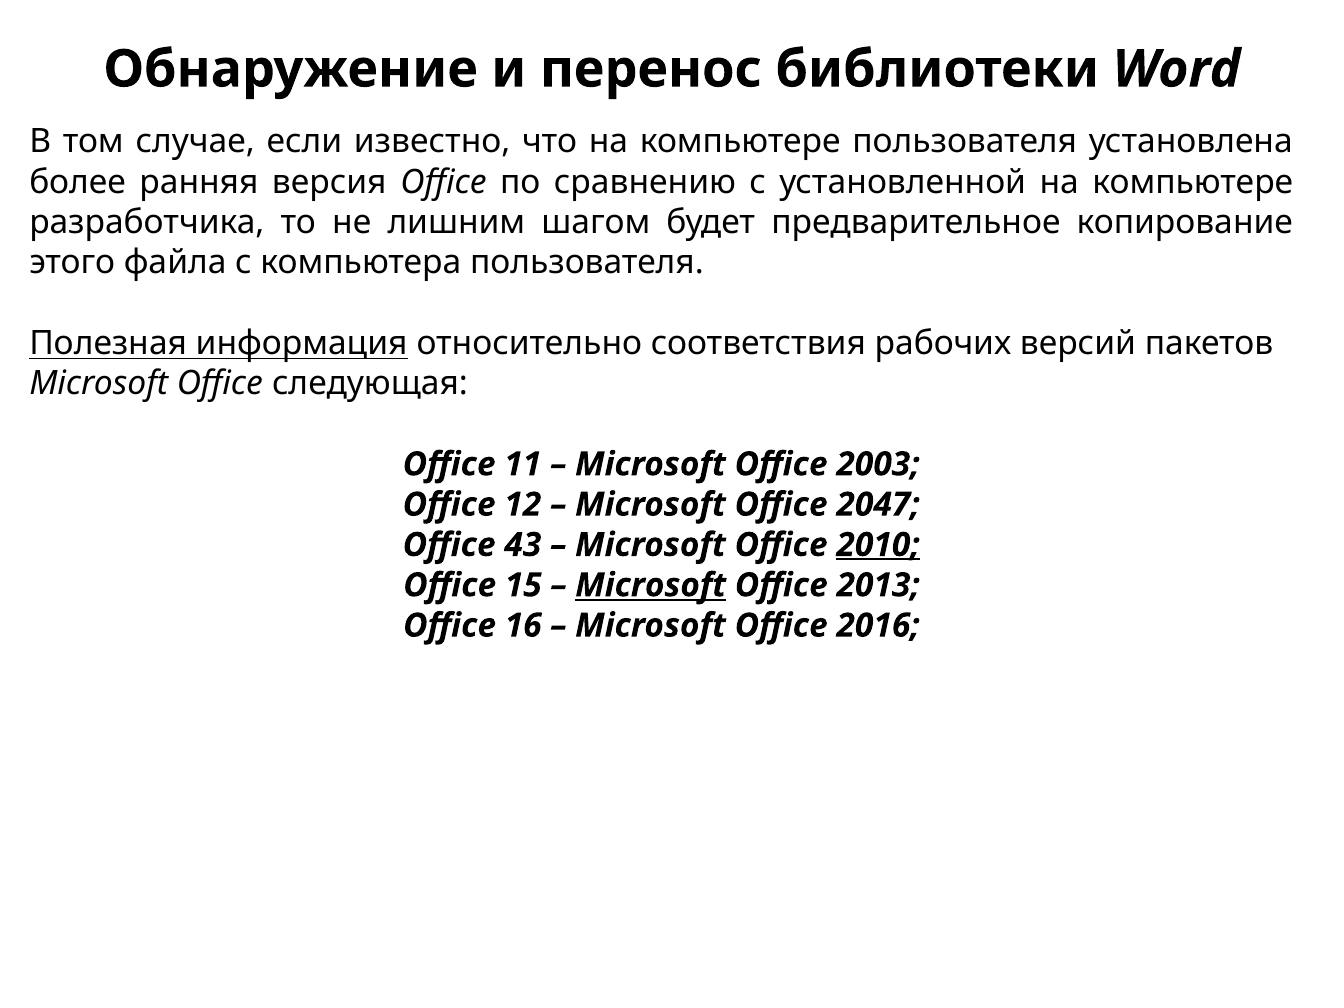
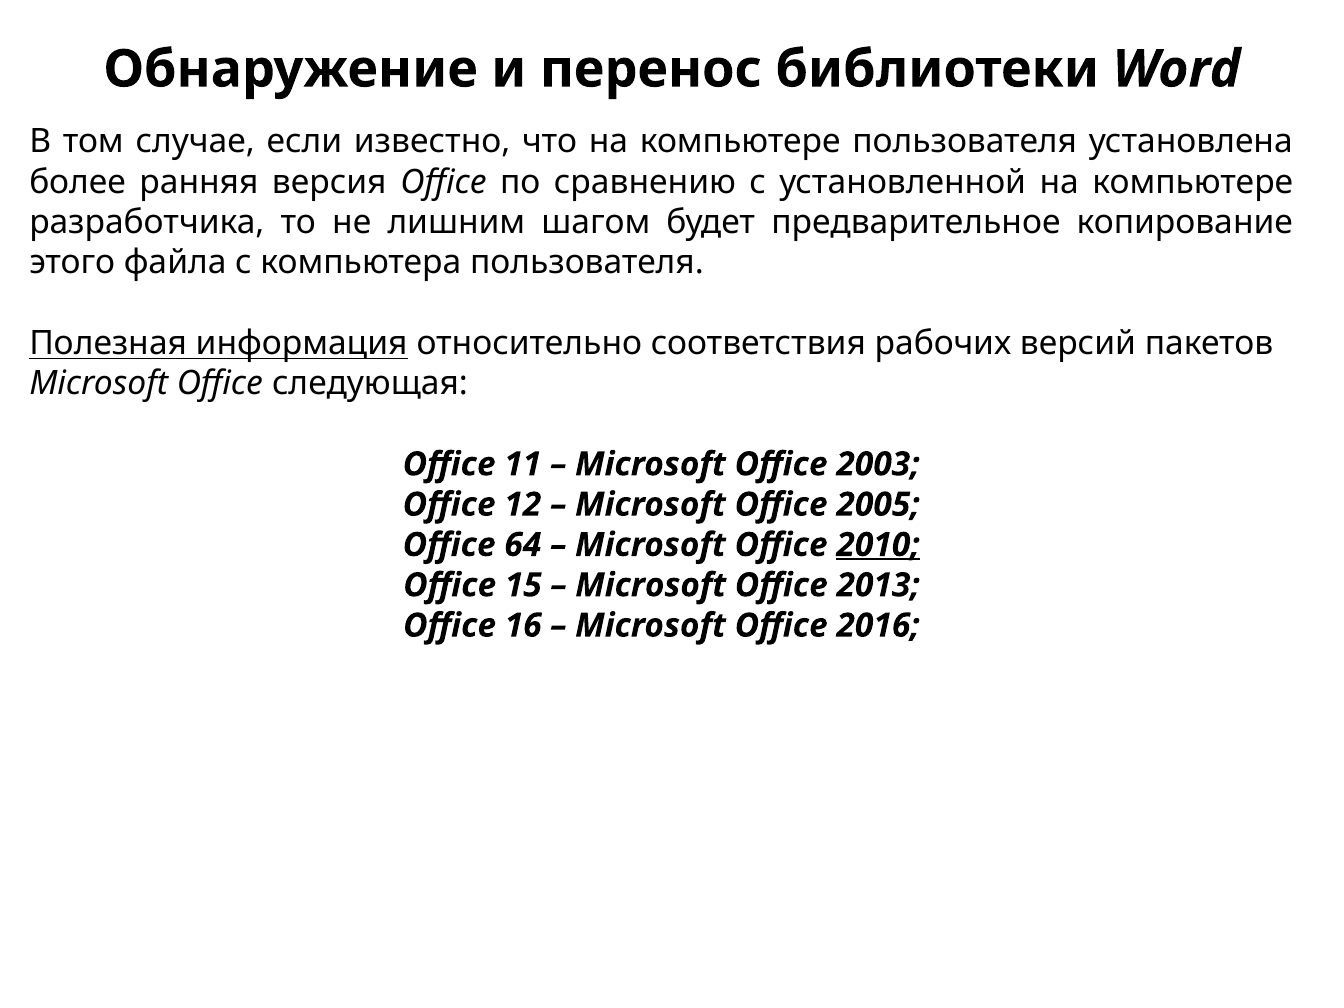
2047: 2047 -> 2005 (878, 505)
43: 43 -> 64 (523, 545)
Microsoft underline: present -> none (651, 585)
